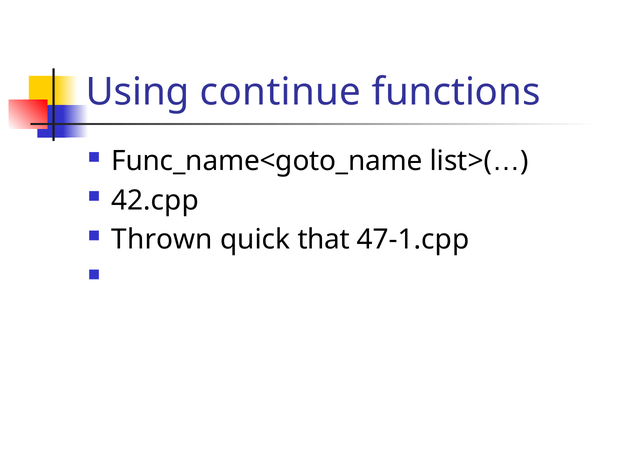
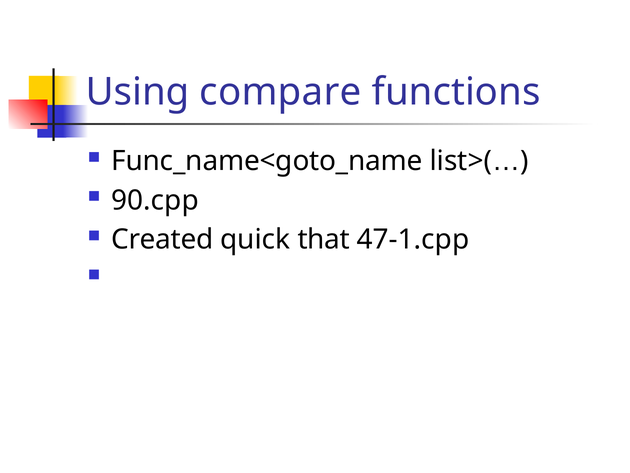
continue: continue -> compare (281, 92)
42.cpp: 42.cpp -> 90.cpp (155, 200)
Thrown: Thrown -> Created (162, 239)
